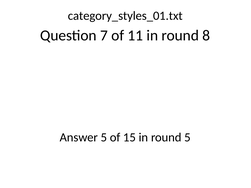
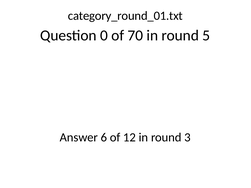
category_styles_01.txt: category_styles_01.txt -> category_round_01.txt (125, 16)
7: 7 -> 0 (104, 35)
11: 11 -> 70 (135, 35)
8: 8 -> 5 (206, 35)
Answer 5: 5 -> 6 (104, 138)
15: 15 -> 12 (130, 138)
round 5: 5 -> 3 (188, 138)
